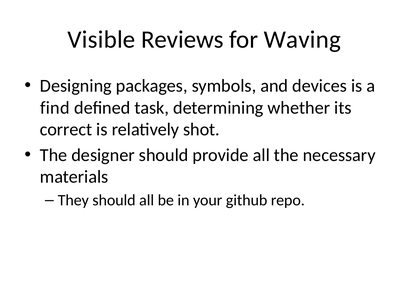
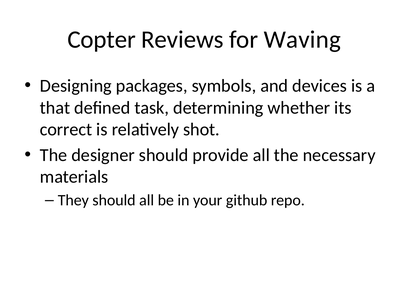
Visible: Visible -> Copter (102, 40)
find: find -> that (55, 108)
